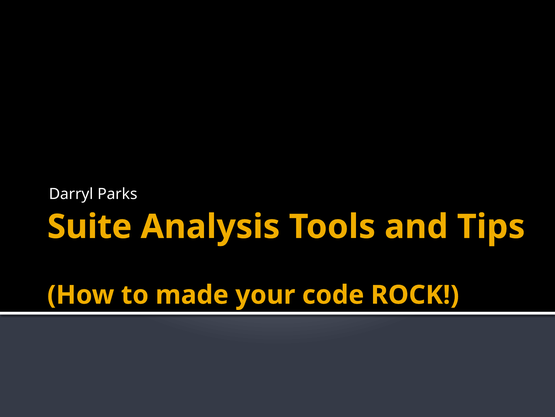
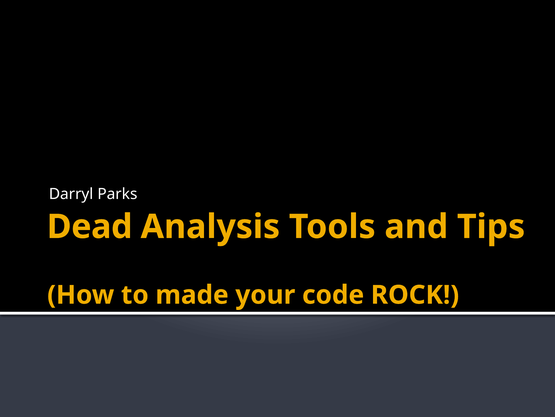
Suite: Suite -> Dead (90, 226)
